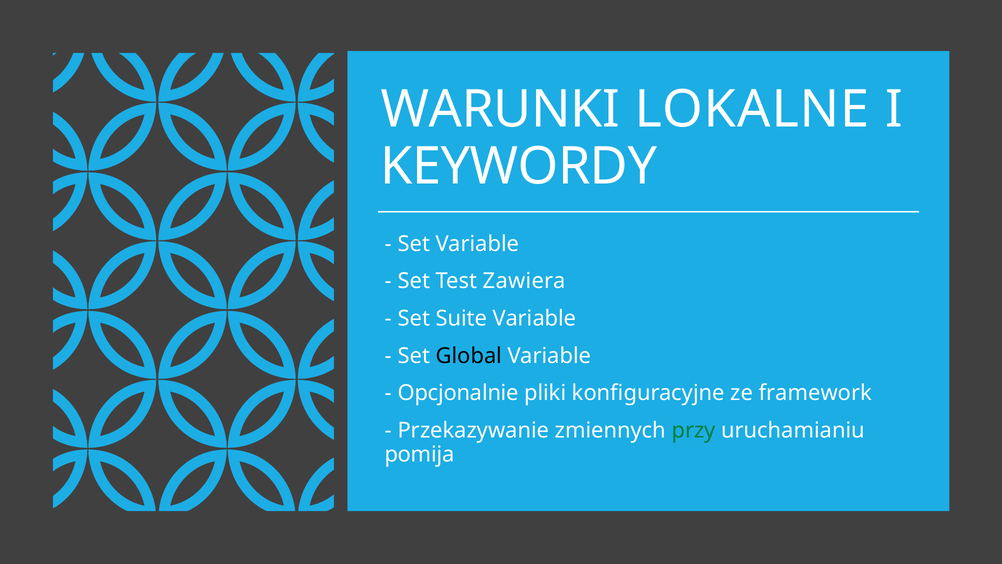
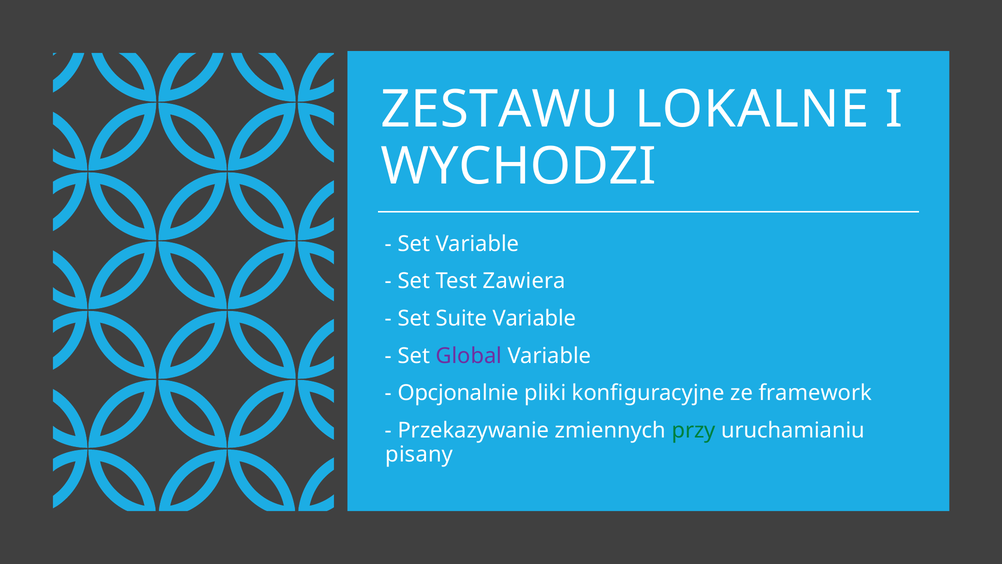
WARUNKI: WARUNKI -> ZESTAWU (500, 109)
KEYWORDY: KEYWORDY -> WYCHODZI (519, 166)
Global colour: black -> purple (469, 356)
pomija: pomija -> pisany (419, 454)
